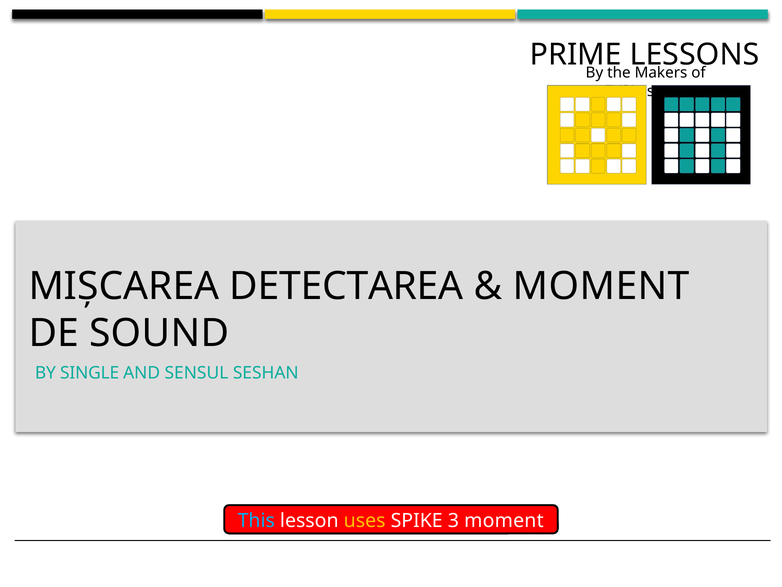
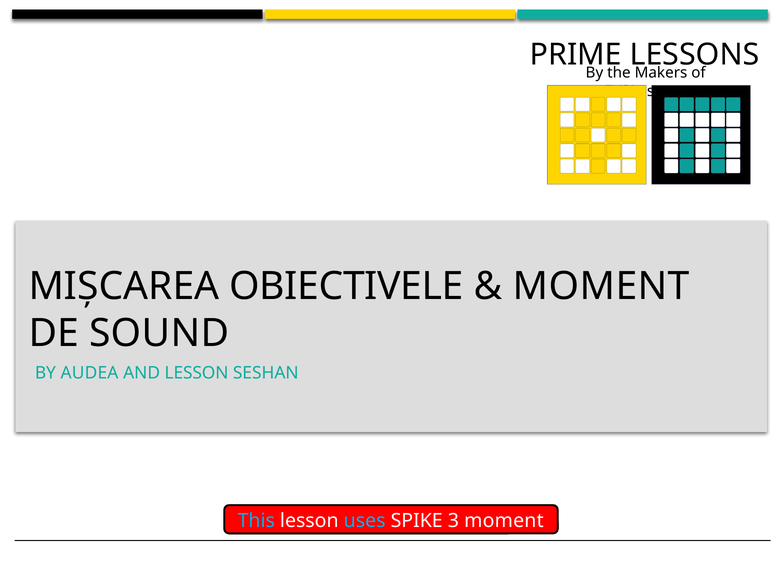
DETECTAREA: DETECTAREA -> OBIECTIVELE (346, 286)
SINGLE: SINGLE -> AUDEA (89, 373)
AND SENSUL: SENSUL -> LESSON (197, 373)
uses colour: yellow -> light blue (365, 520)
